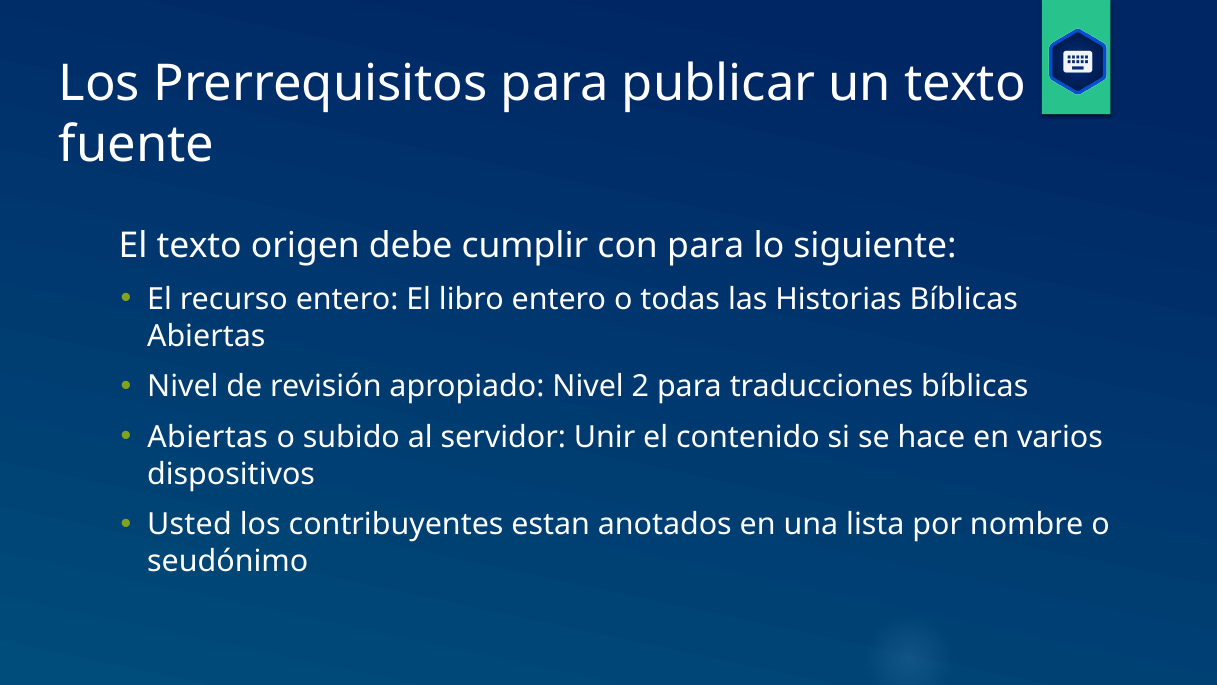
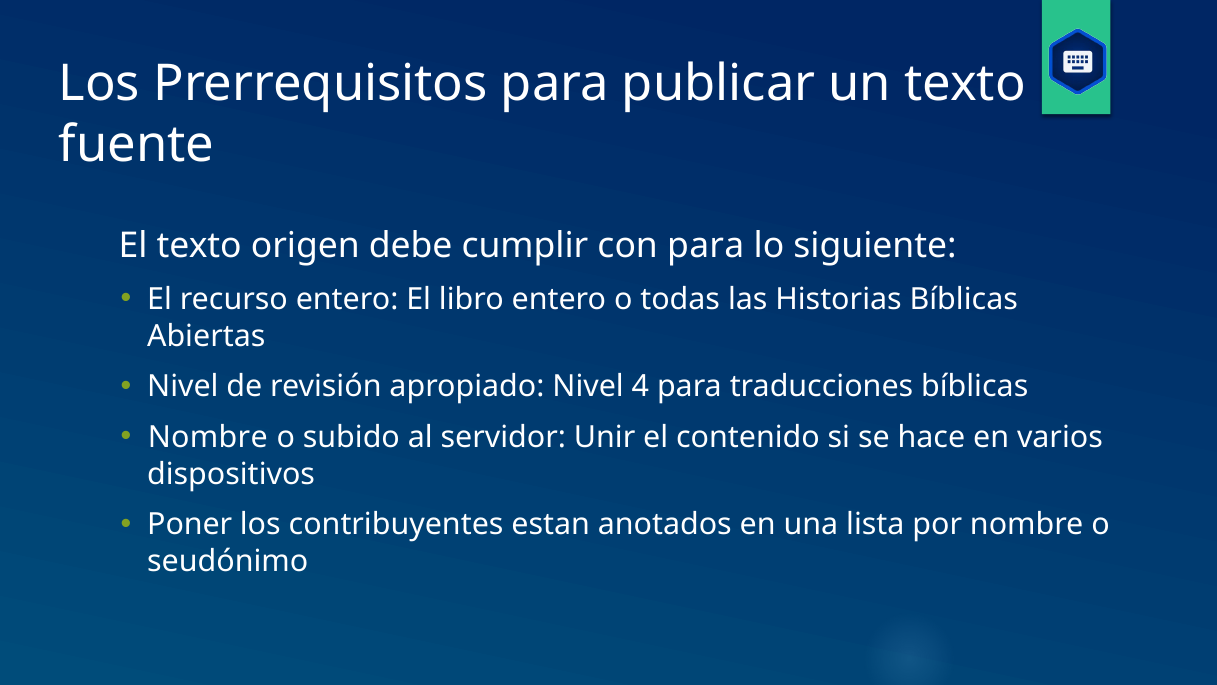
2: 2 -> 4 (640, 386)
Abiertas: Abiertas -> Nombre (208, 437)
Usted: Usted -> Poner (190, 524)
